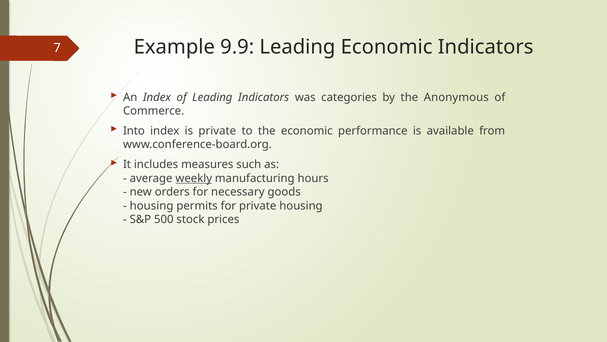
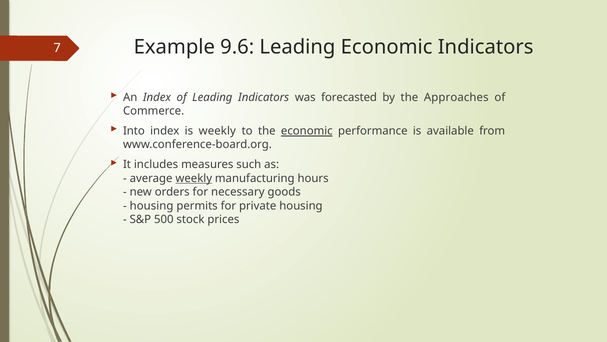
9.9: 9.9 -> 9.6 (237, 47)
categories: categories -> forecasted (349, 97)
Anonymous: Anonymous -> Approaches (456, 97)
is private: private -> weekly (217, 131)
economic underline: none -> present (307, 131)
